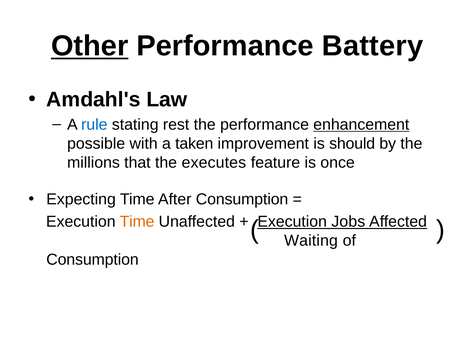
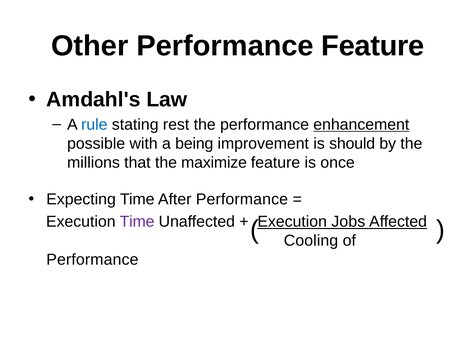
Other underline: present -> none (90, 46)
Performance Battery: Battery -> Feature (373, 46)
taken: taken -> being (194, 144)
executes: executes -> maximize (214, 163)
After Consumption: Consumption -> Performance (242, 200)
Time colour: orange -> purple (137, 222)
Waiting: Waiting -> Cooling (311, 241)
Consumption: Consumption -> Performance (92, 260)
